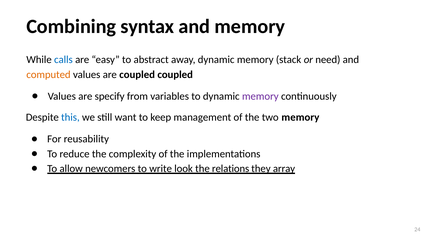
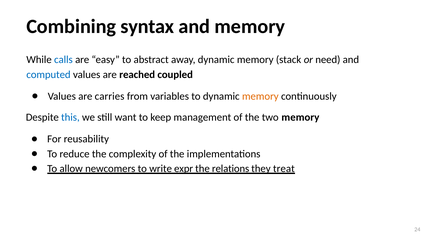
computed colour: orange -> blue (48, 74)
are coupled: coupled -> reached (137, 74)
specify: specify -> carries (110, 96)
memory colour: purple -> orange (260, 96)
look: look -> expr (184, 168)
array: array -> treat (284, 168)
